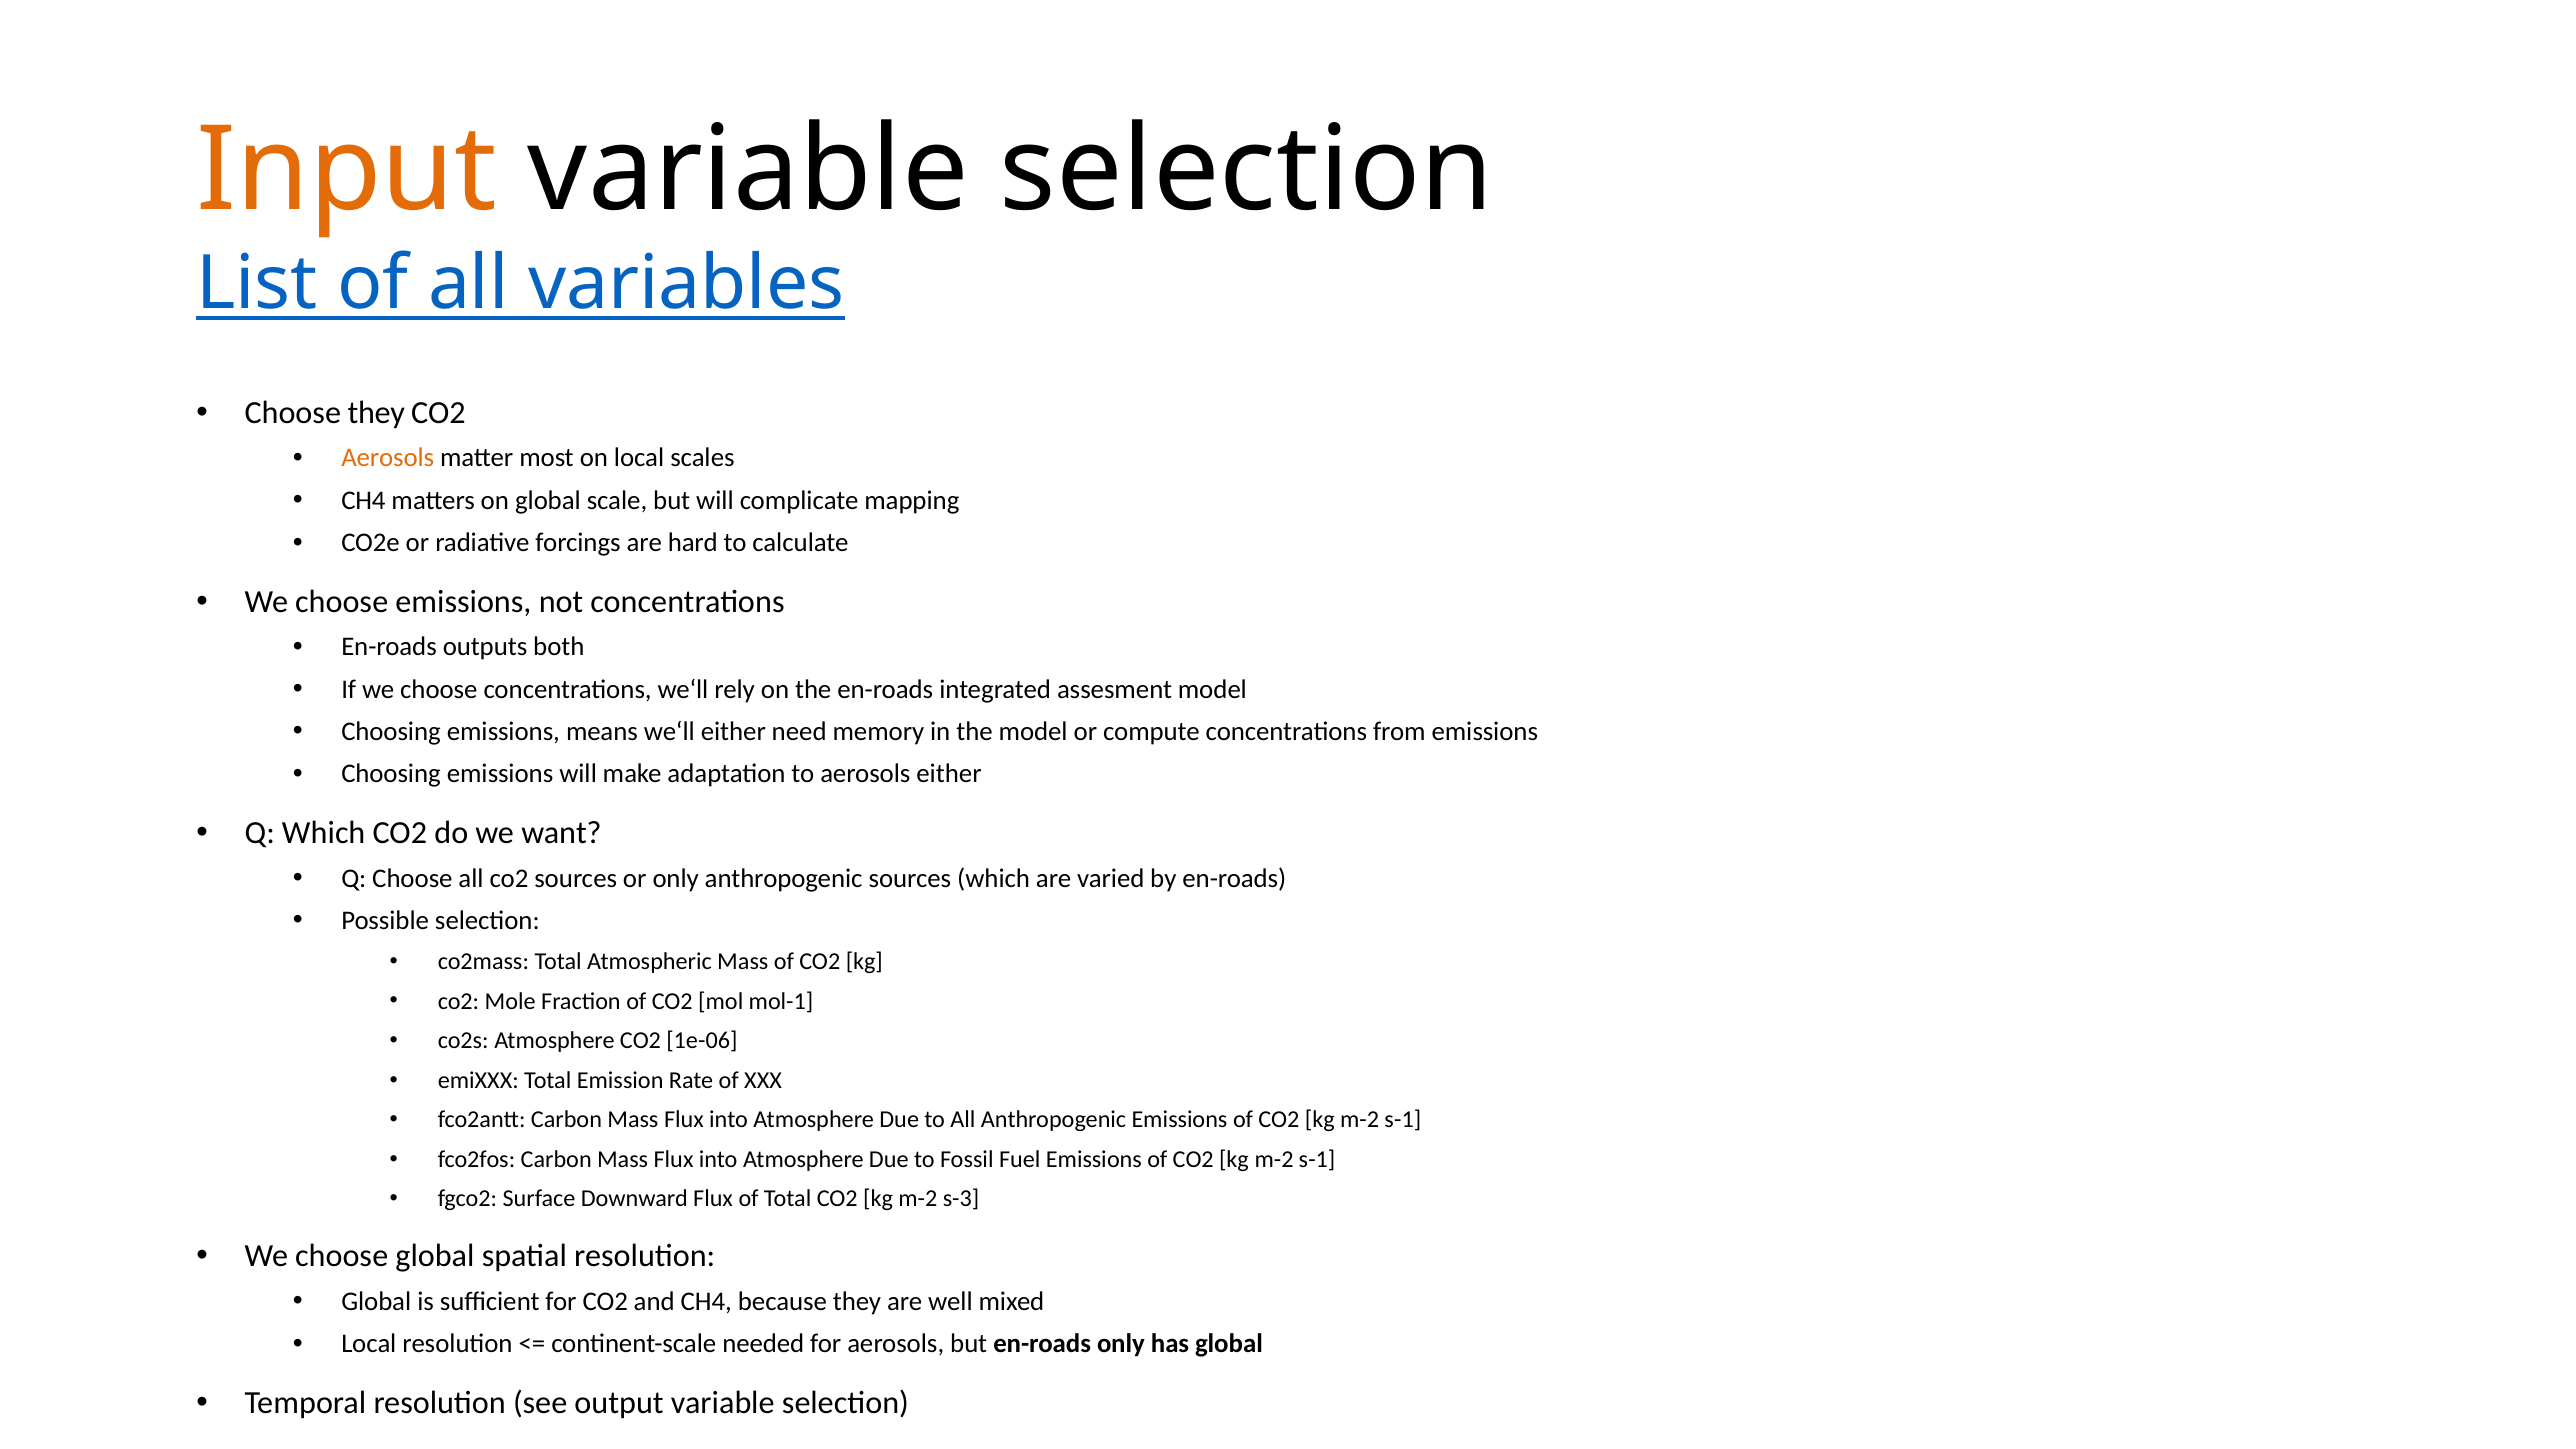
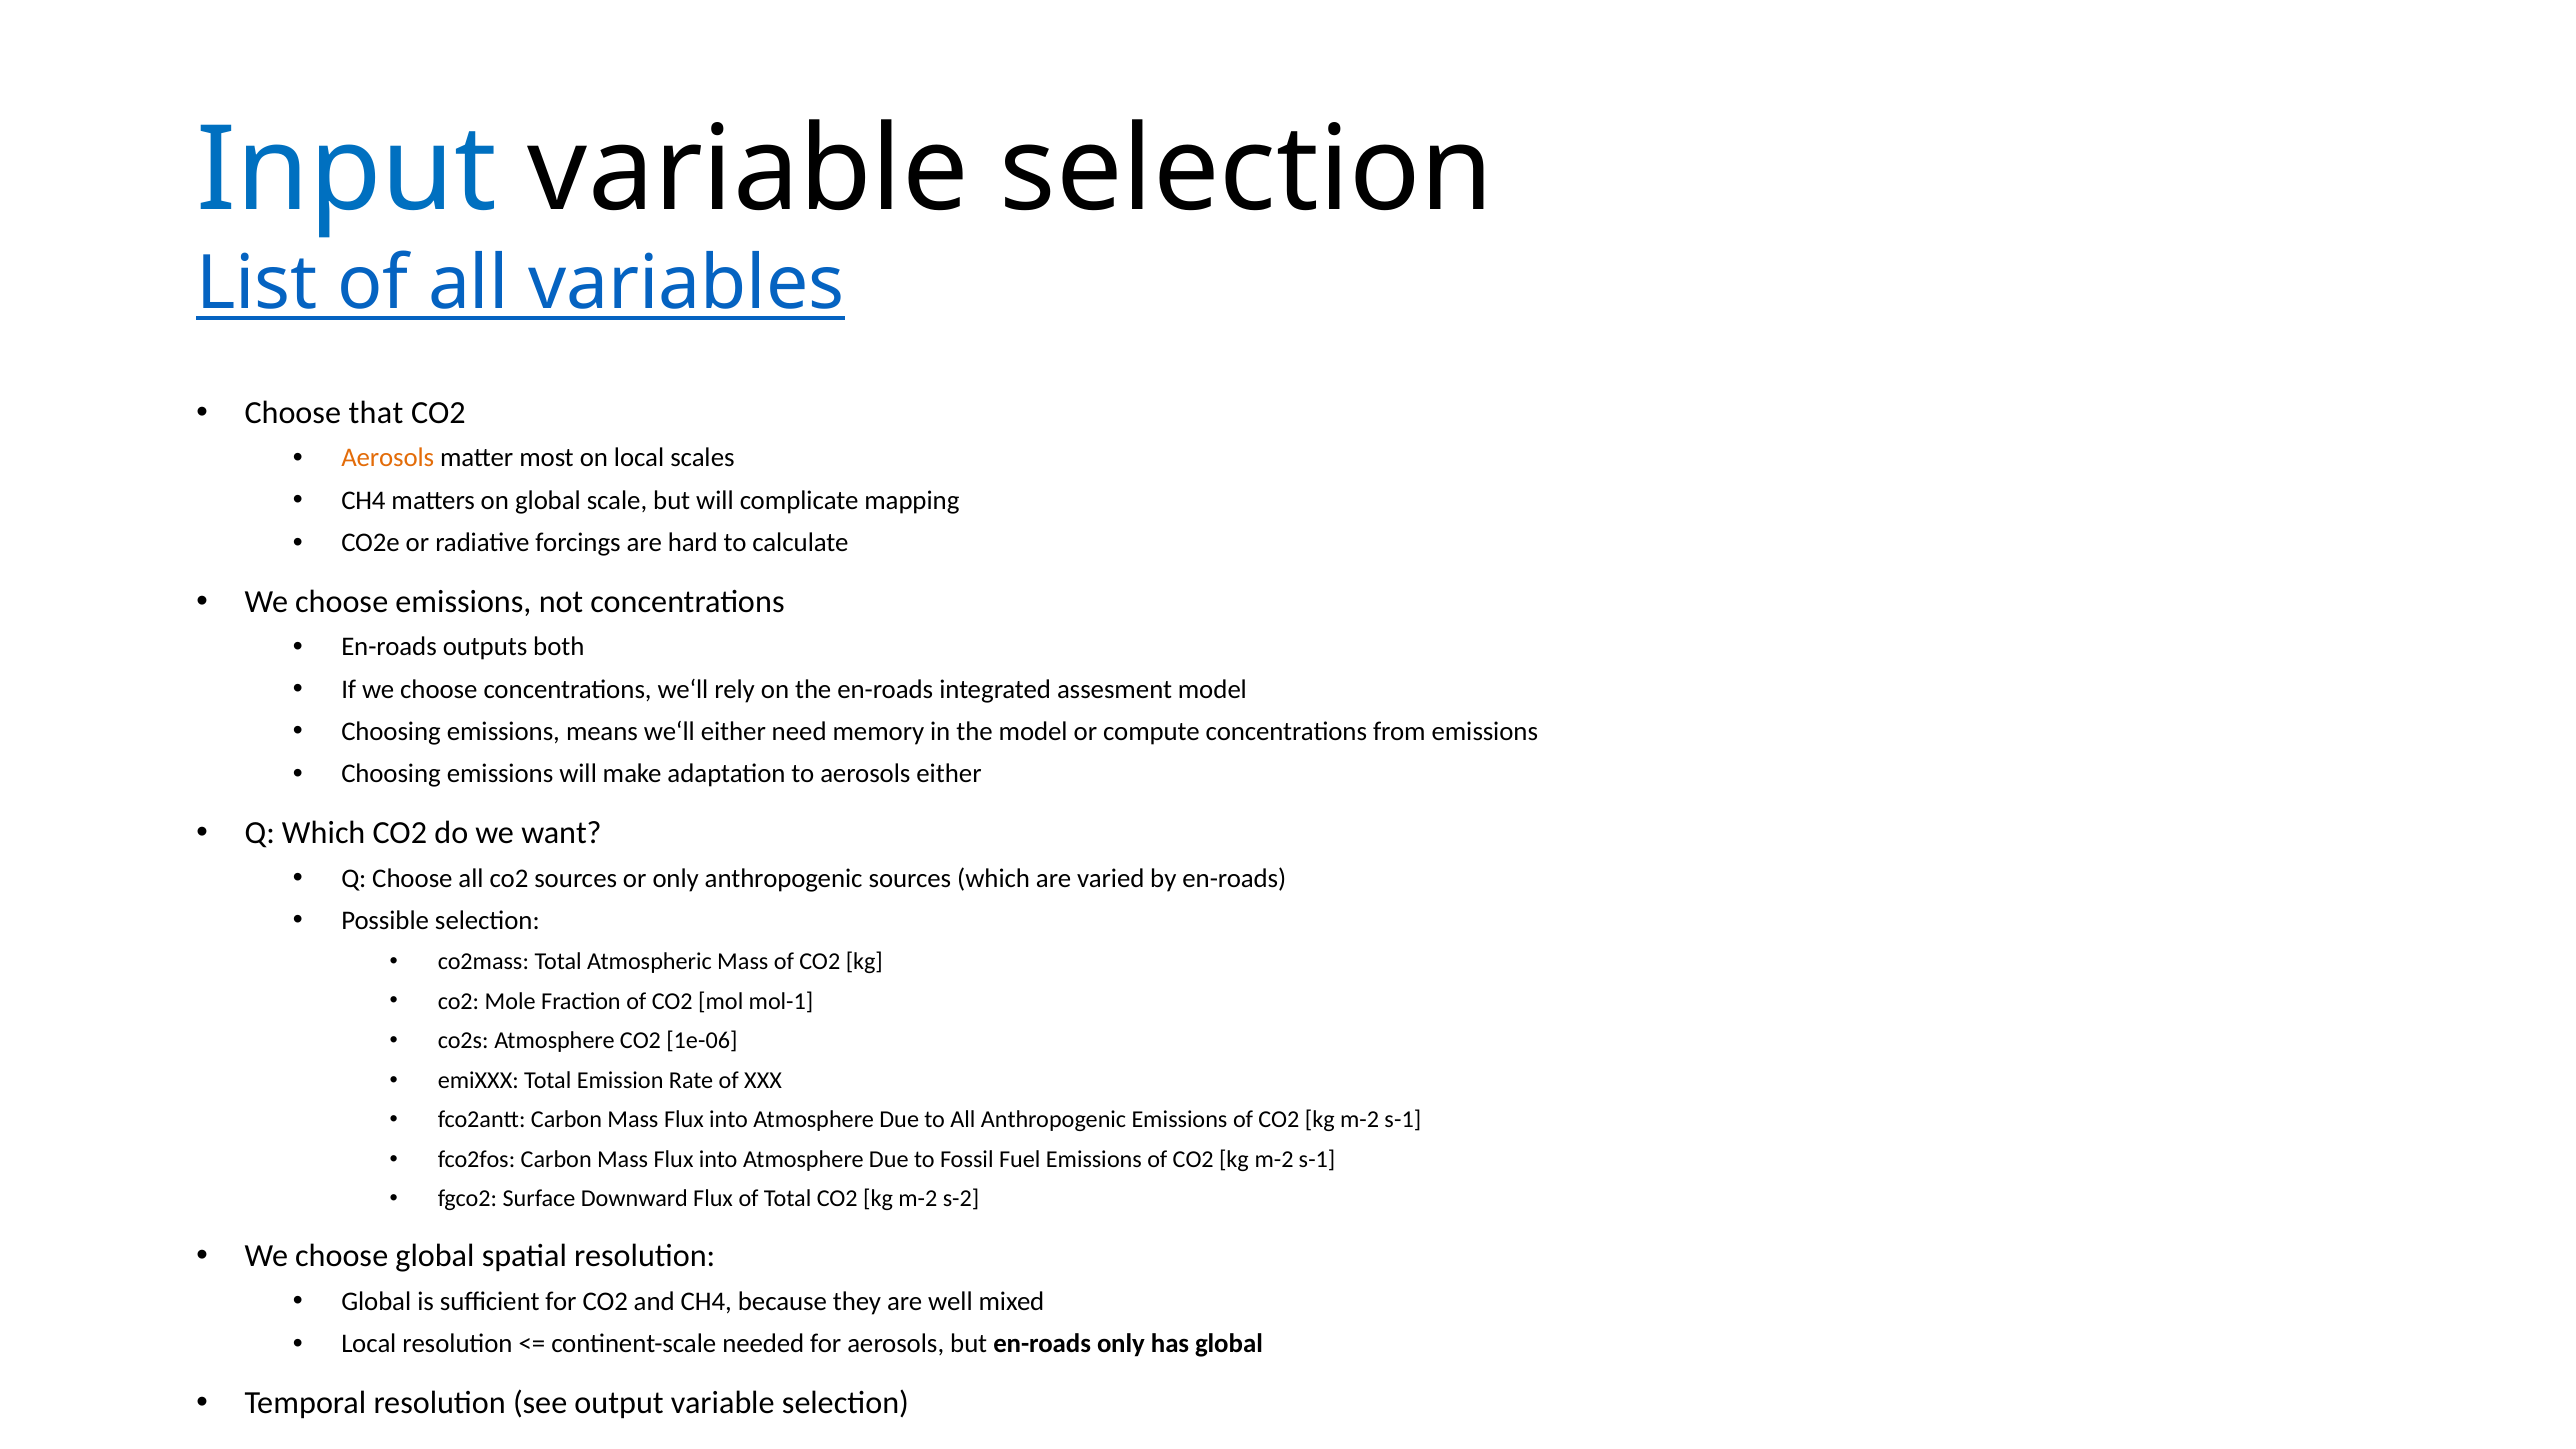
Input colour: orange -> blue (347, 171)
Choose they: they -> that (376, 413)
s-3: s-3 -> s-2 (961, 1199)
